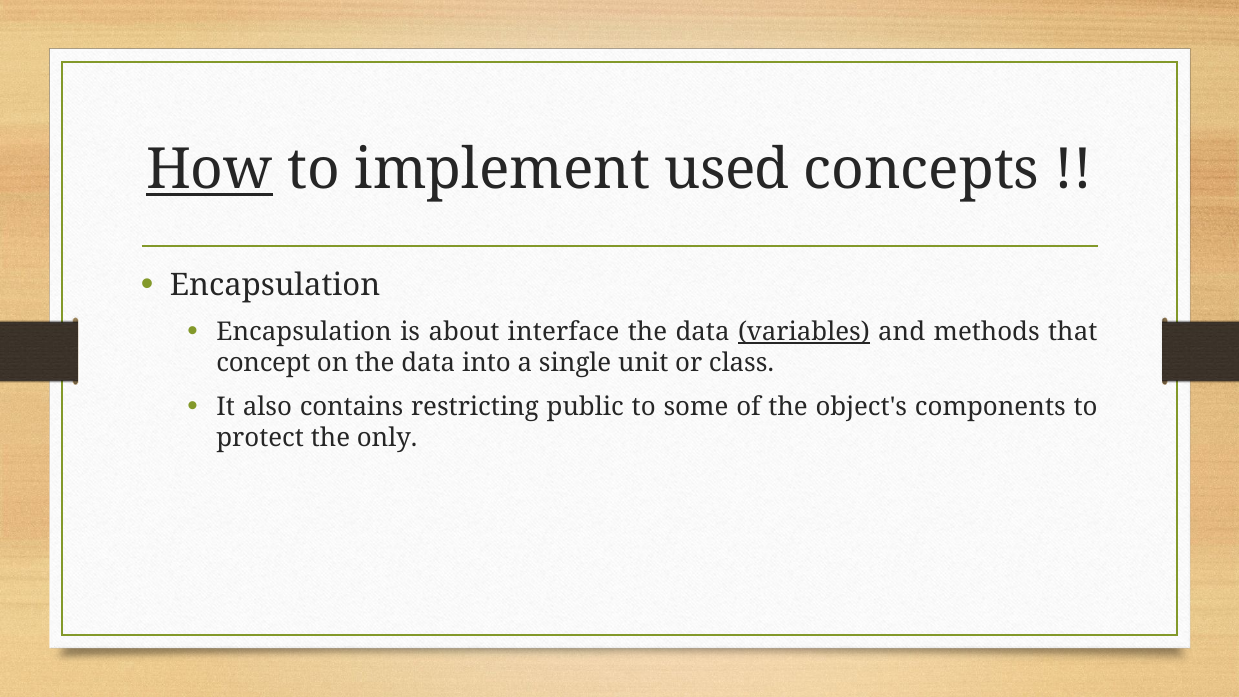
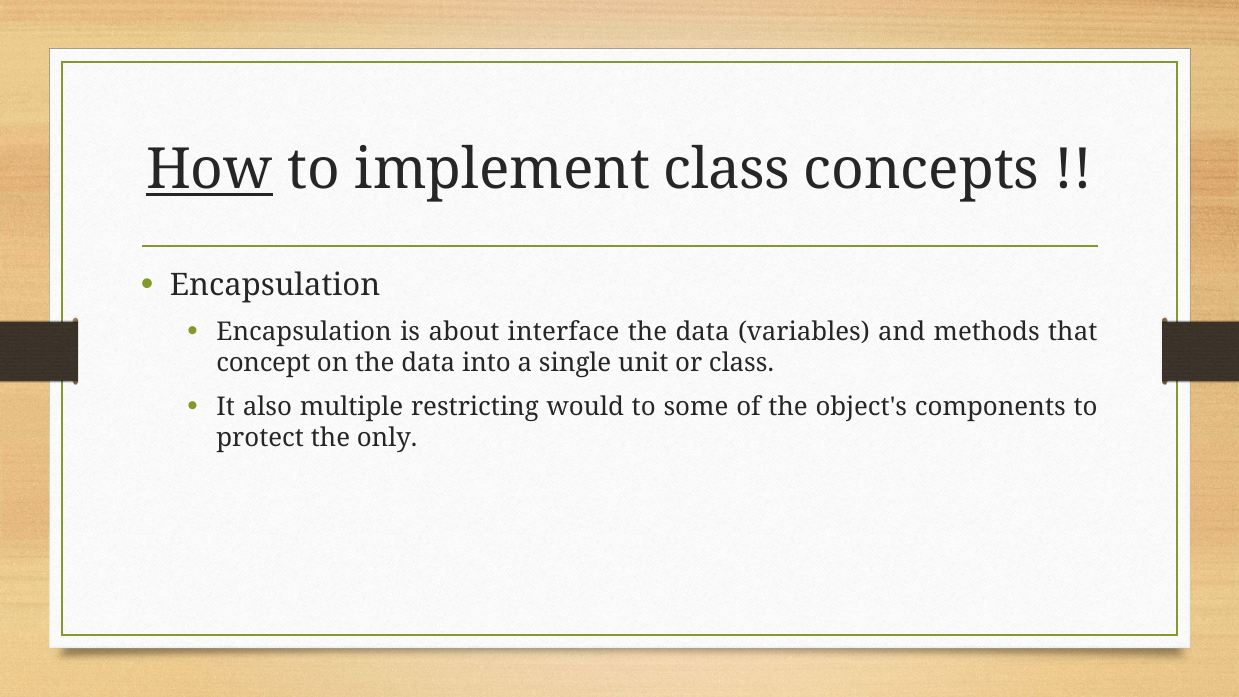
implement used: used -> class (727, 170)
variables underline: present -> none (804, 332)
contains: contains -> multiple (351, 407)
public: public -> would (585, 407)
